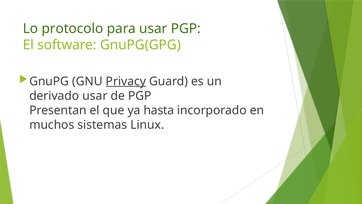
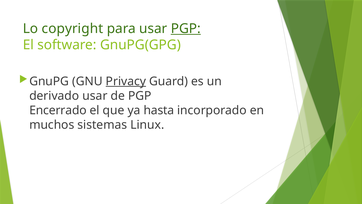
protocolo: protocolo -> copyright (72, 29)
PGP underline: none -> present (186, 29)
Presentan: Presentan -> Encerrado (58, 110)
